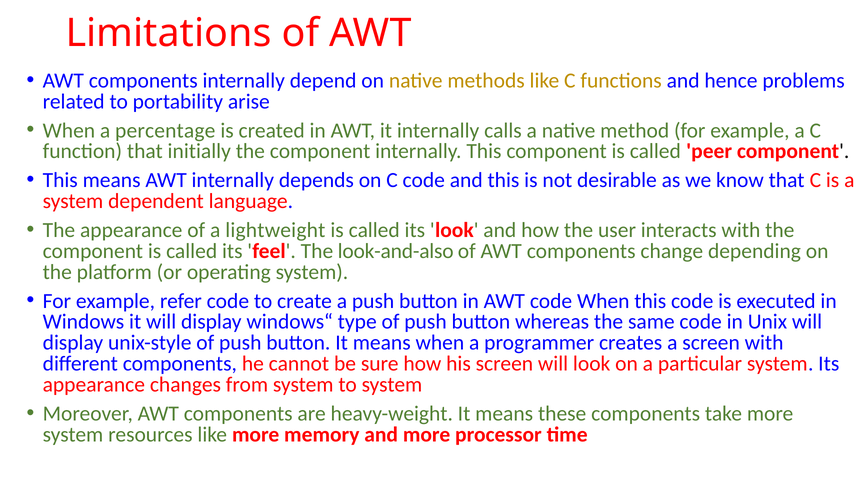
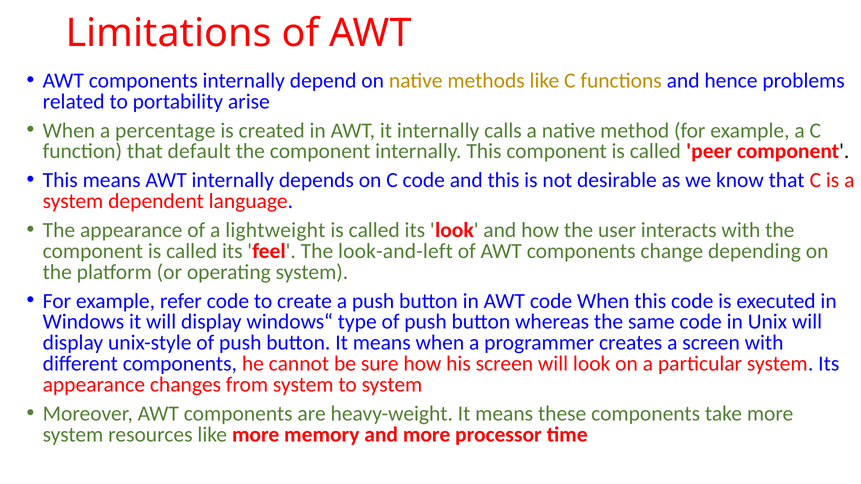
initially: initially -> default (199, 151)
look-and-also: look-and-also -> look-and-left (395, 251)
